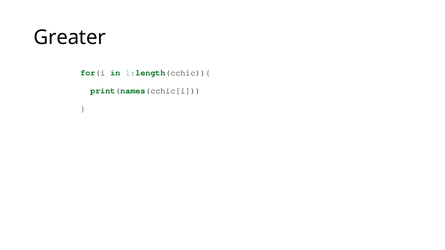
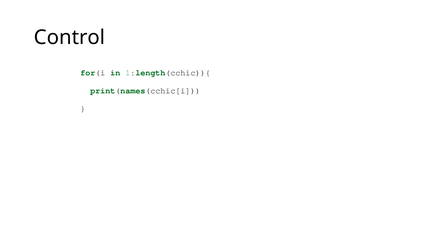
Greater: Greater -> Control (70, 37)
